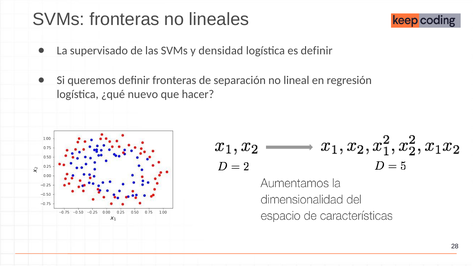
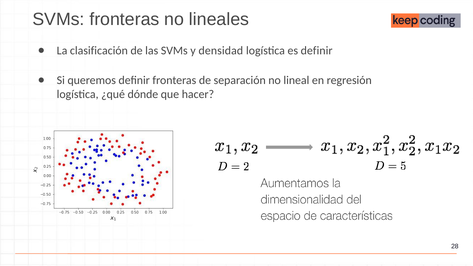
supervisado: supervisado -> clasificación (99, 51)
nuevo: nuevo -> dónde (143, 94)
